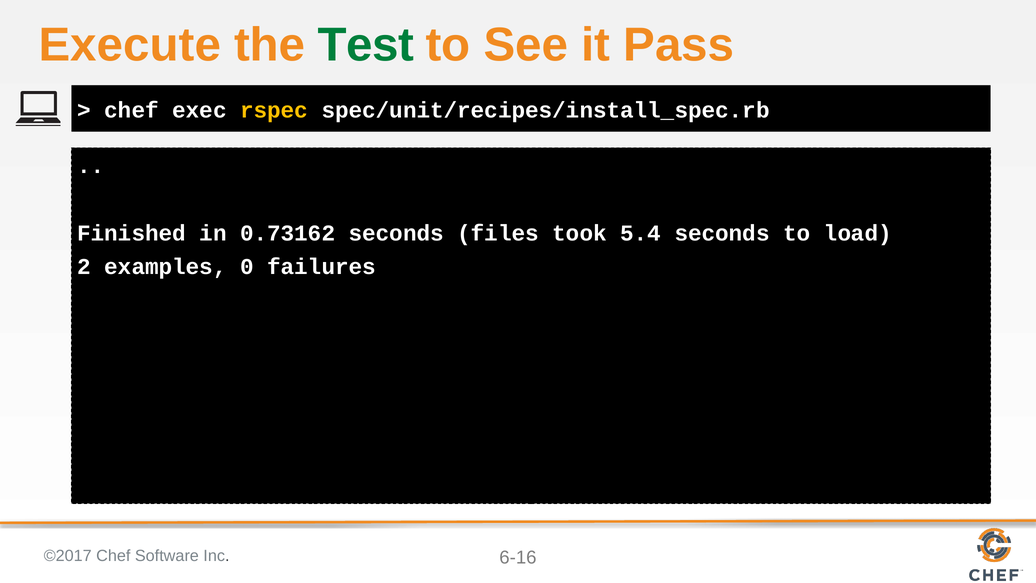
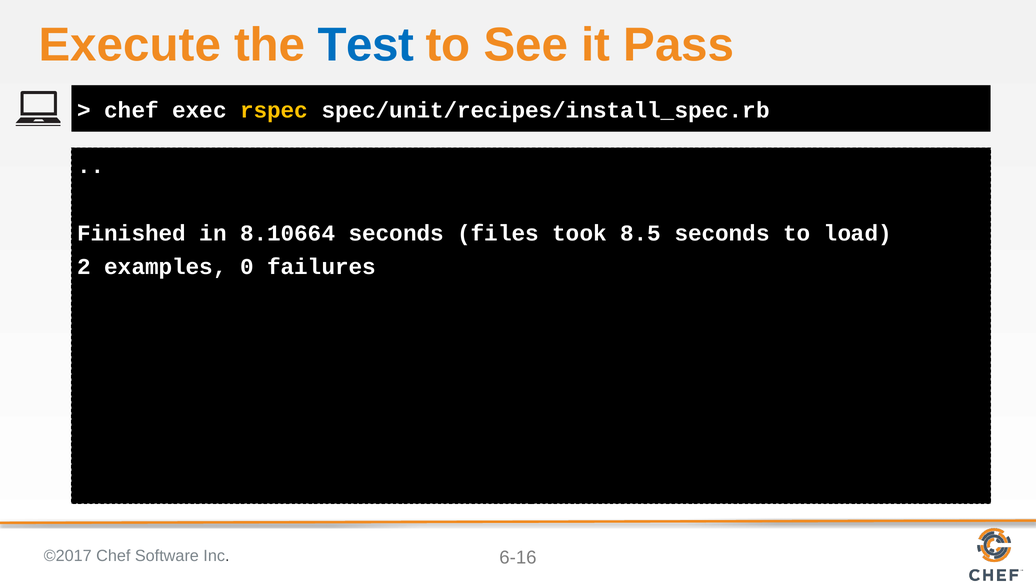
Test colour: green -> blue (366, 45)
0.73162: 0.73162 -> 8.10664 (288, 233)
5.4: 5.4 -> 8.5 (641, 233)
